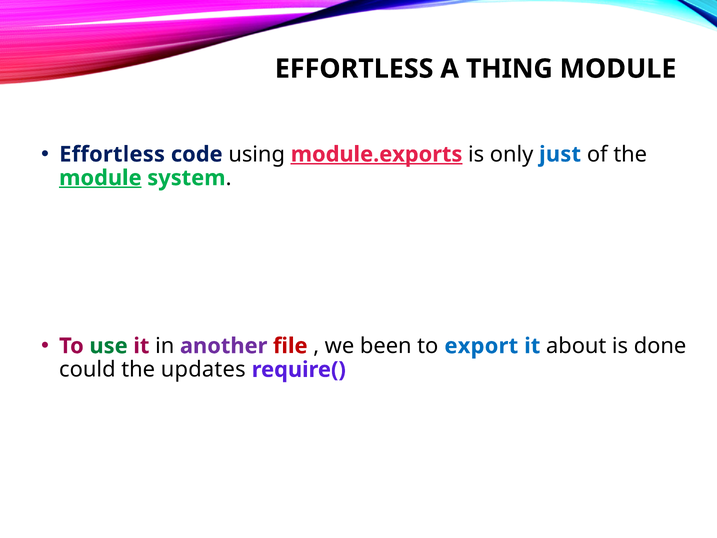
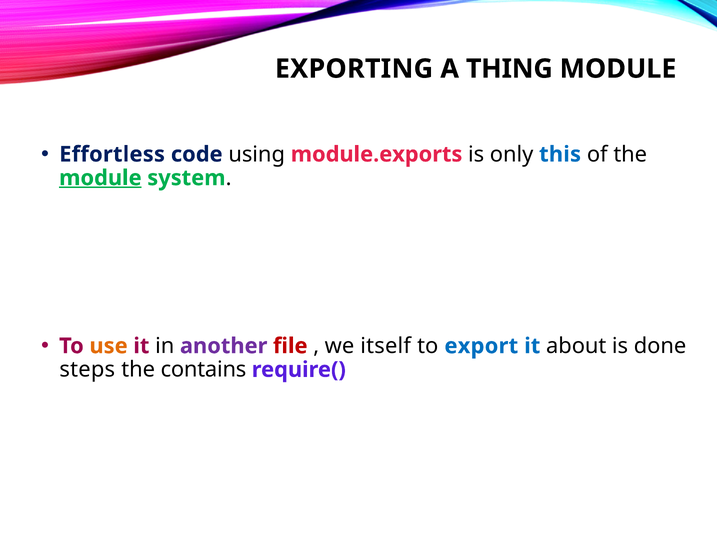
EFFORTLESS: EFFORTLESS -> EXPORTING (354, 69)
module.exports underline: present -> none (377, 154)
just: just -> this (560, 154)
use colour: green -> orange (109, 346)
been: been -> itself (386, 346)
could: could -> steps (87, 369)
updates: updates -> contains (203, 369)
